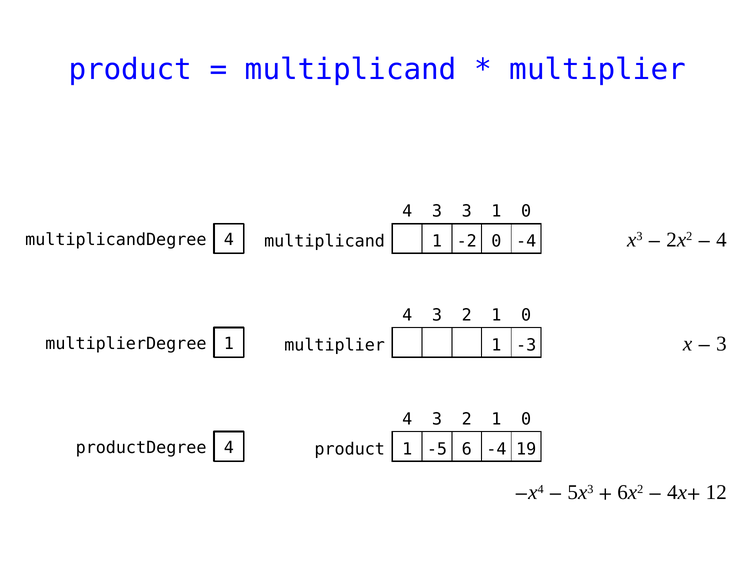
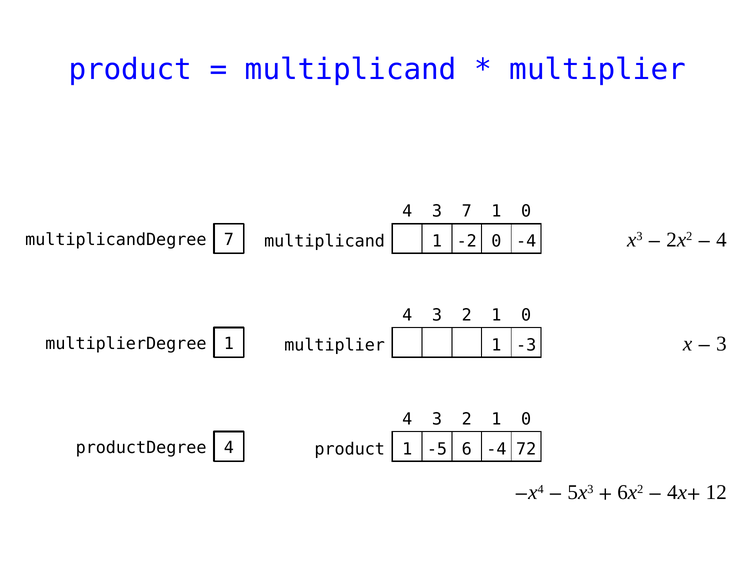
3 3: 3 -> 7 (467, 211)
multiplicandDegree 4: 4 -> 7 (229, 240)
19: 19 -> 72 (526, 449)
